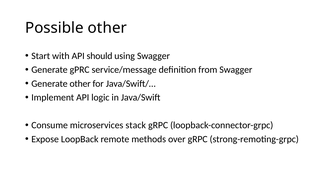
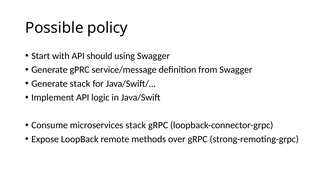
Possible other: other -> policy (107, 28)
Generate other: other -> stack (80, 83)
